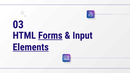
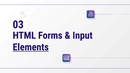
Forms underline: present -> none (50, 36)
